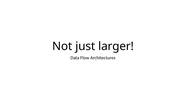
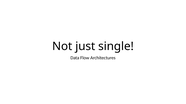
larger: larger -> single (116, 46)
